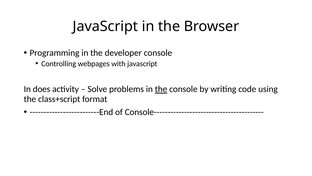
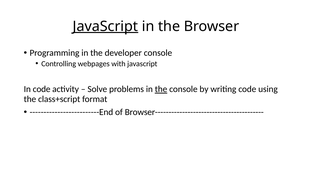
JavaScript underline: none -> present (105, 26)
In does: does -> code (42, 89)
Console----------------------------------------: Console---------------------------------------- -> Browser---------------------------------------- (194, 112)
